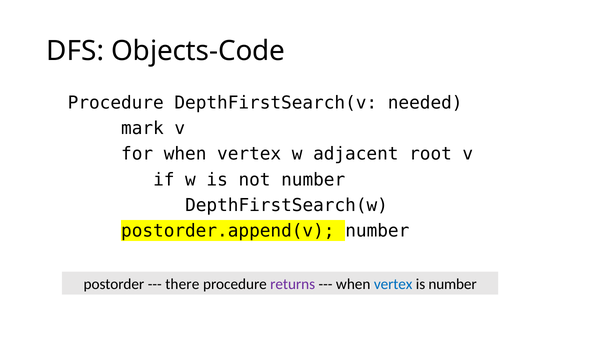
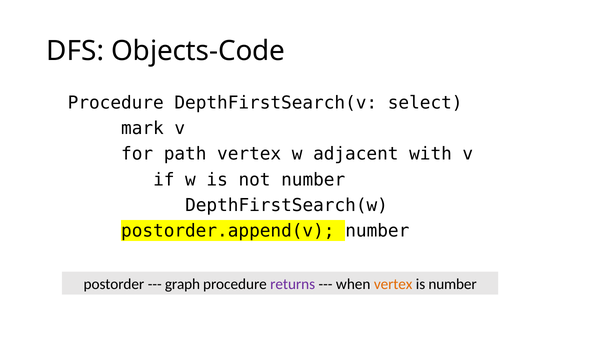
needed: needed -> select (425, 103)
for when: when -> path (185, 154)
root: root -> with (431, 154)
there: there -> graph (182, 284)
vertex colour: blue -> orange (393, 284)
